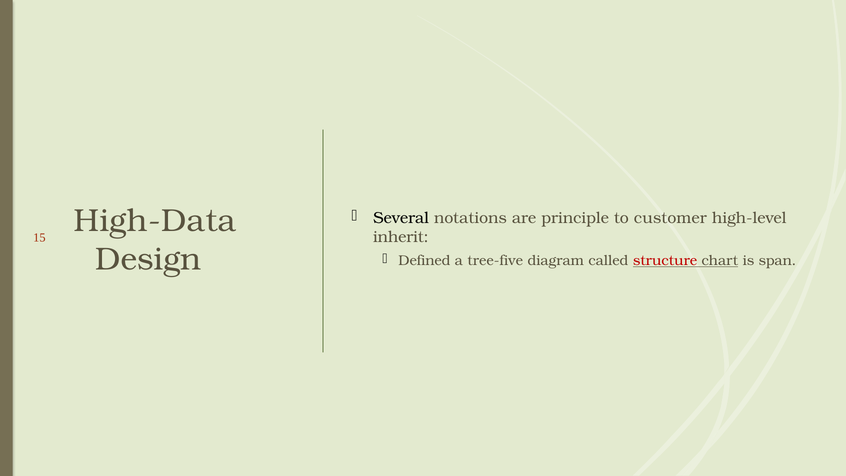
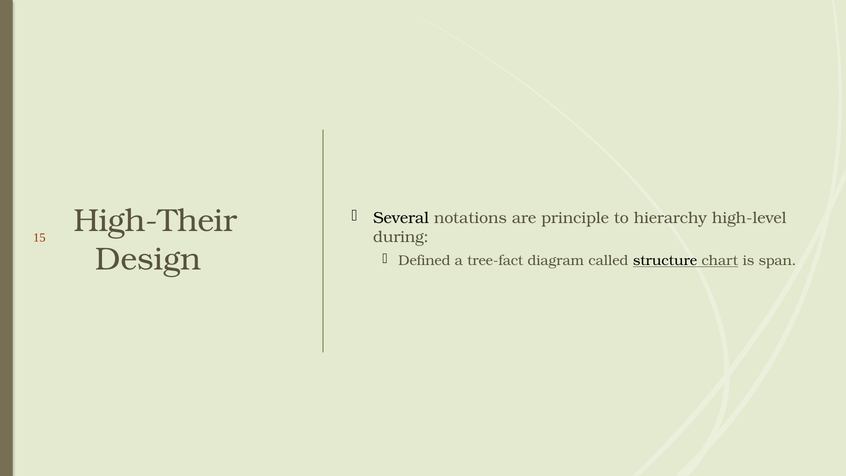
High-Data: High-Data -> High-Their (155, 221)
customer: customer -> hierarchy (670, 218)
inherit: inherit -> during (401, 237)
tree-five: tree-five -> tree-fact (495, 261)
structure colour: red -> black (665, 261)
